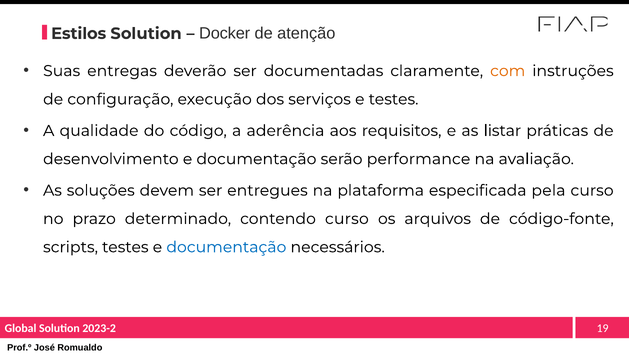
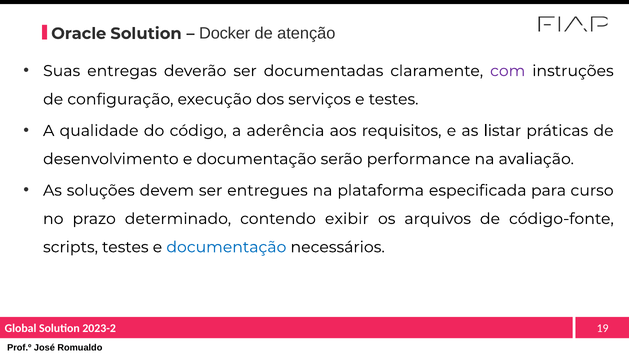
Estilos: Estilos -> Oracle (79, 34)
com colour: orange -> purple (508, 71)
pela: pela -> para (549, 190)
contendo curso: curso -> exibir (347, 219)
